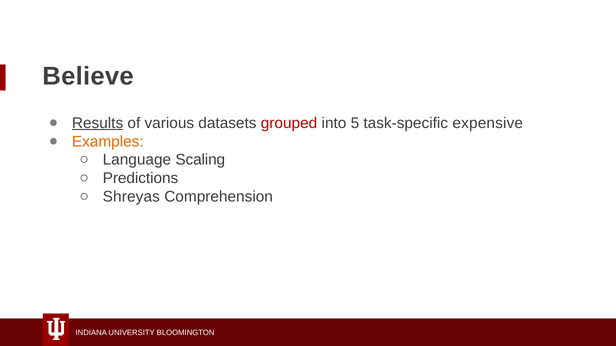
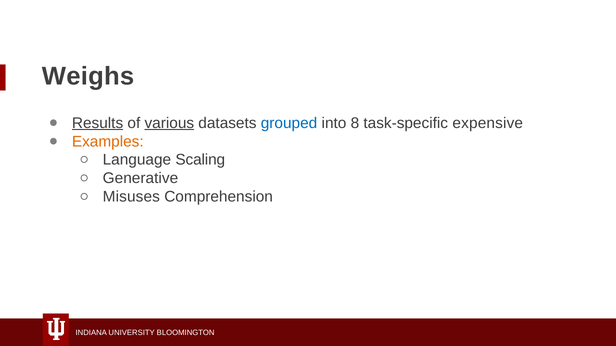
Believe: Believe -> Weighs (88, 76)
various underline: none -> present (169, 123)
grouped colour: red -> blue (289, 123)
5: 5 -> 8 (355, 123)
Predictions: Predictions -> Generative (140, 179)
Shreyas: Shreyas -> Misuses (131, 197)
